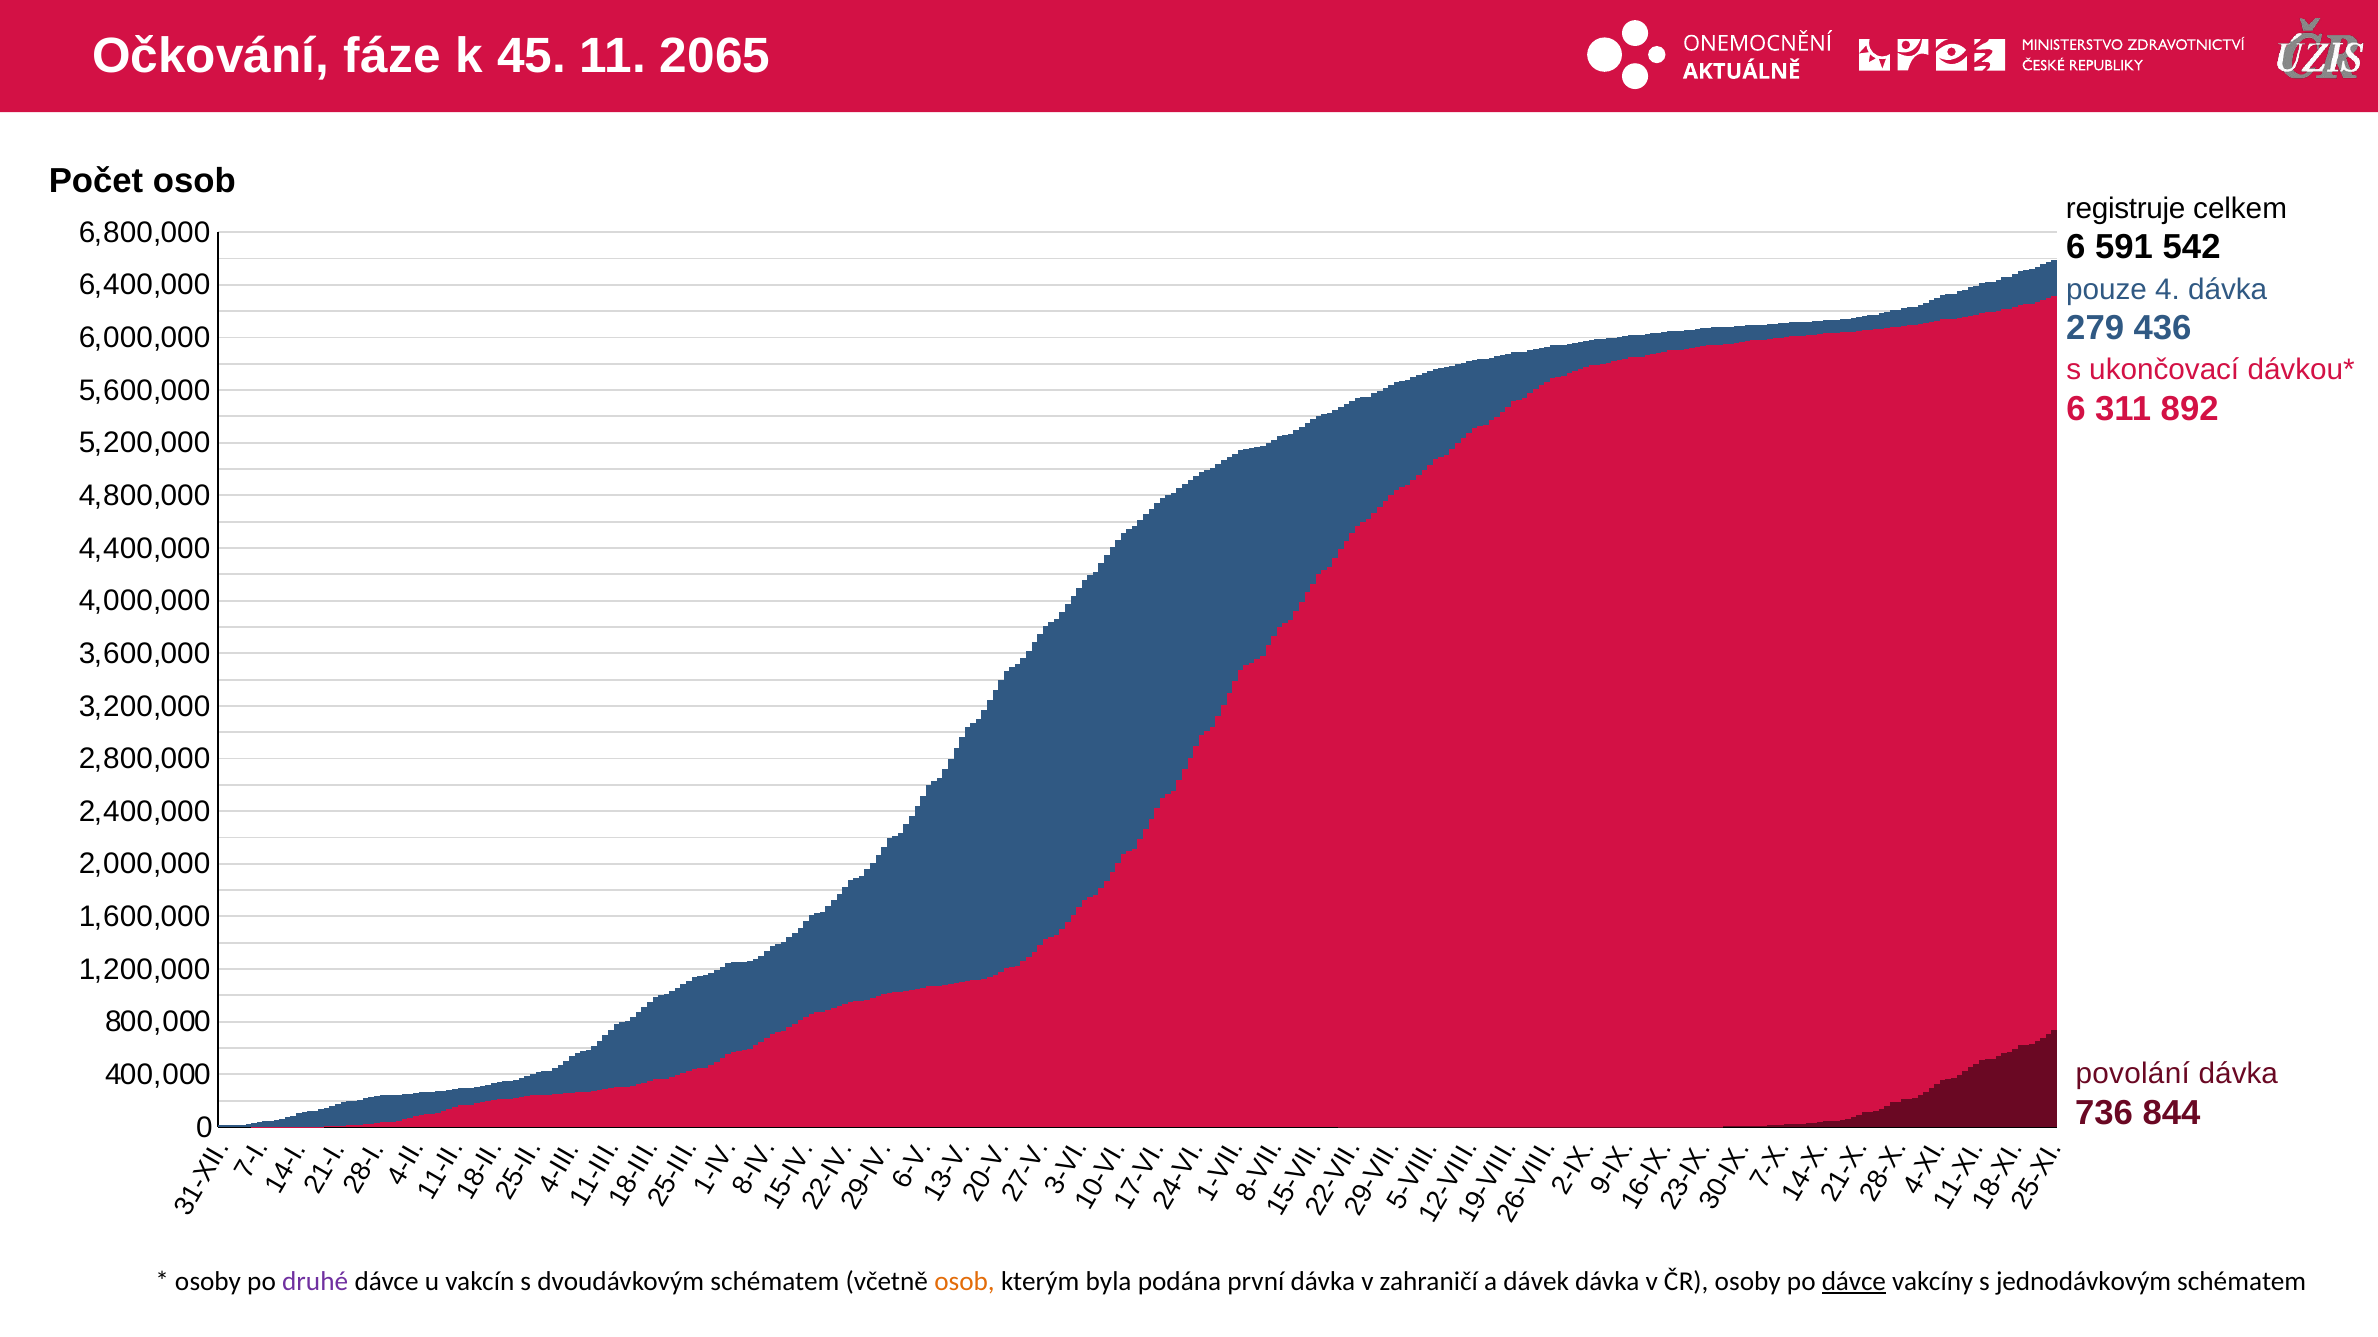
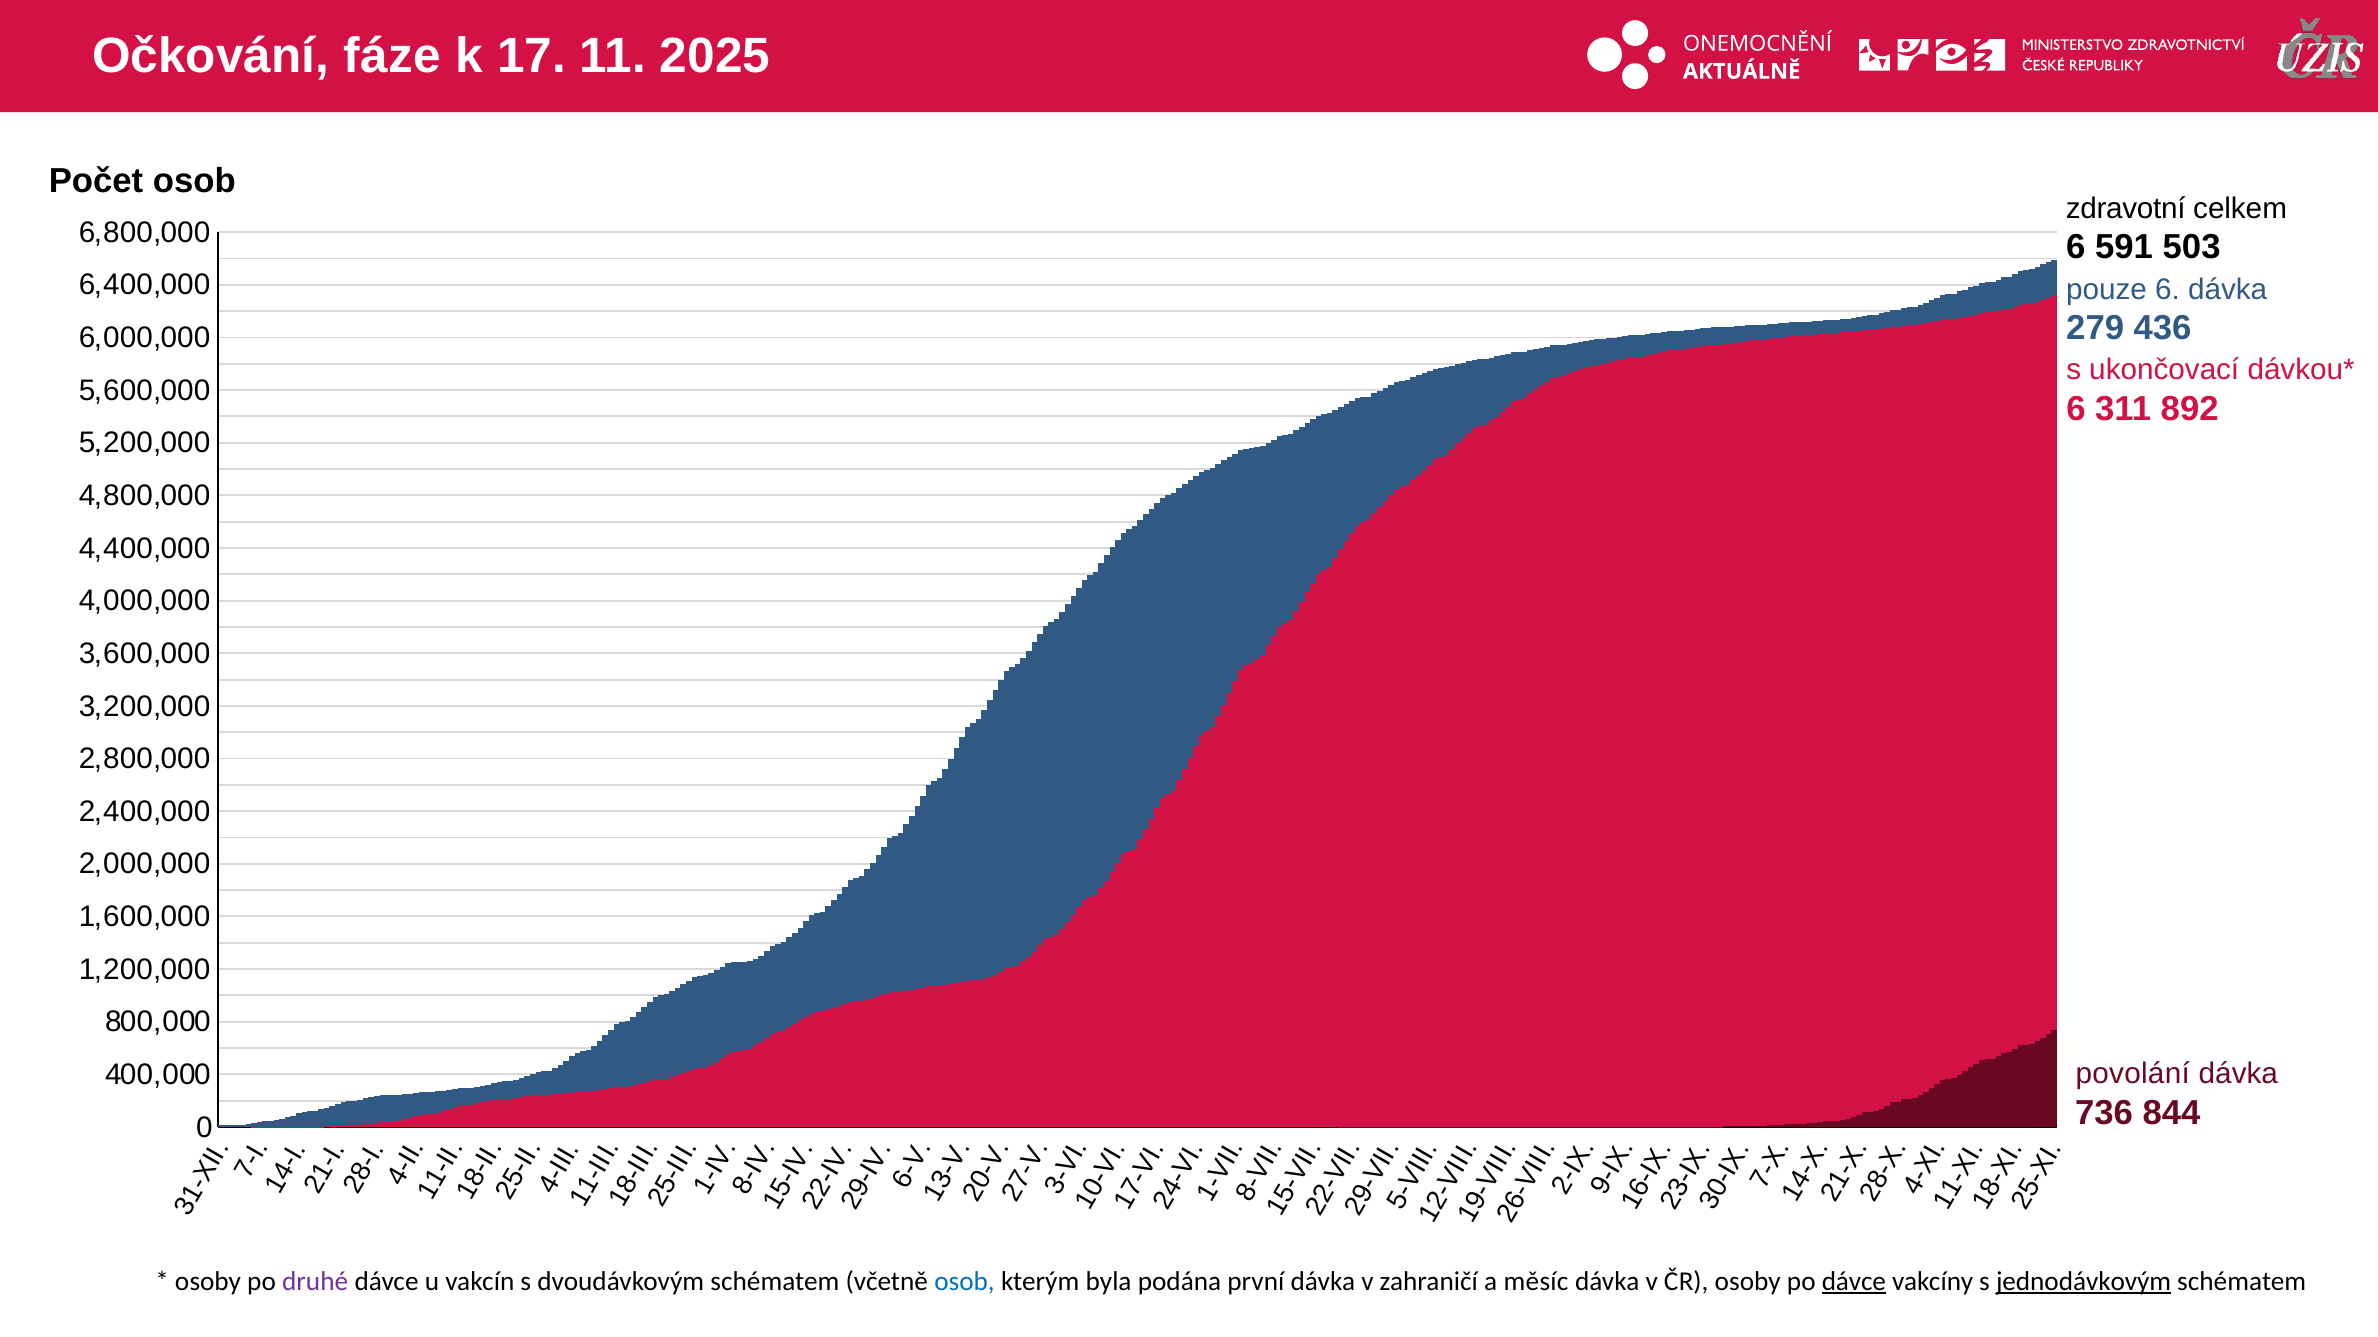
45: 45 -> 17 (532, 56)
2065: 2065 -> 2025 (715, 56)
registruje: registruje -> zdravotní (2126, 208)
542: 542 -> 503 (2192, 248)
pouze 4: 4 -> 6 (2168, 290)
osob colour: orange -> blue (965, 1282)
dávek: dávek -> měsíc (1536, 1282)
jednodávkovým underline: none -> present (2084, 1282)
